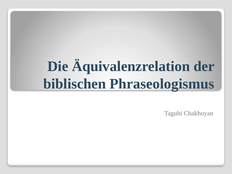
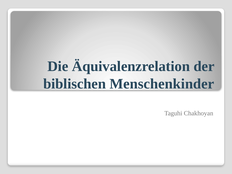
Phraseologismus: Phraseologismus -> Menschenkinder (162, 84)
